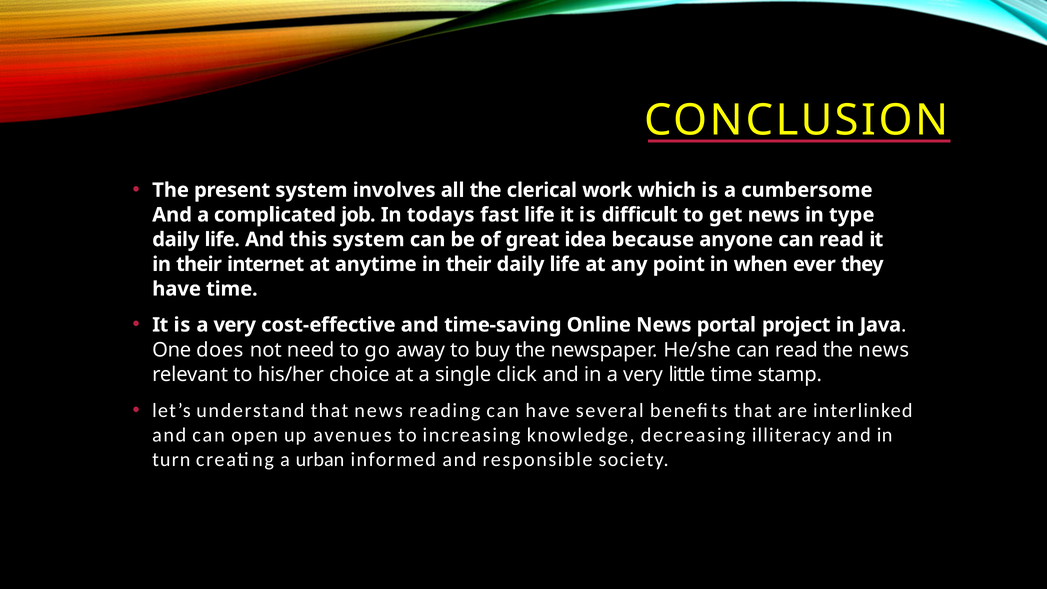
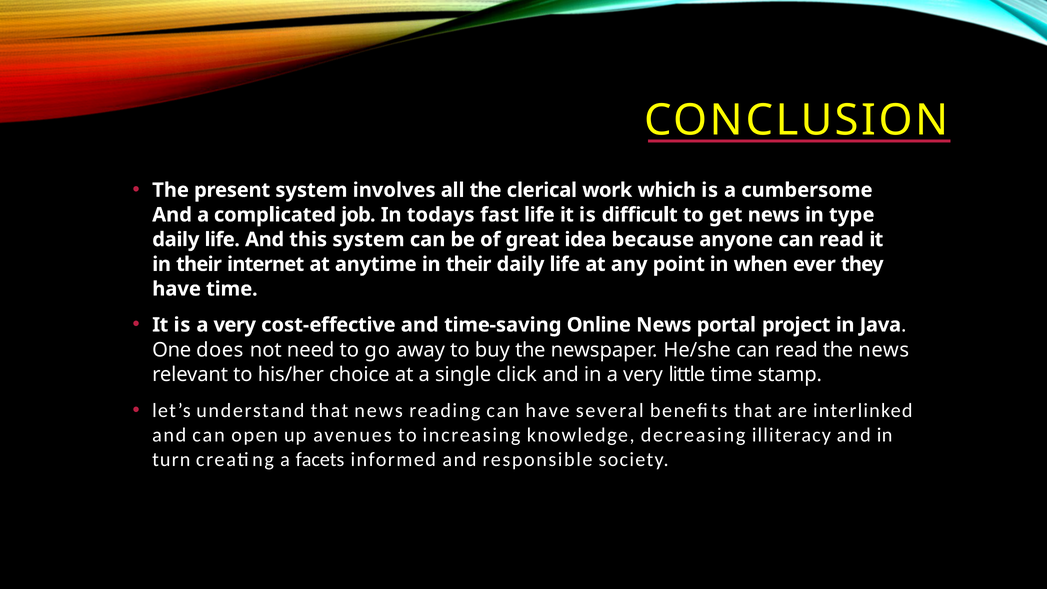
urban: urban -> facets (320, 460)
